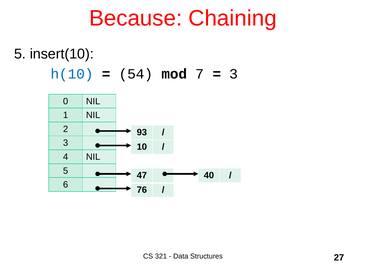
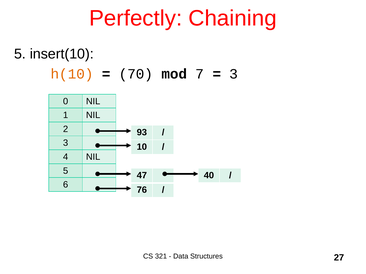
Because: Because -> Perfectly (136, 18)
h(10 colour: blue -> orange (72, 74)
54: 54 -> 70 (136, 74)
